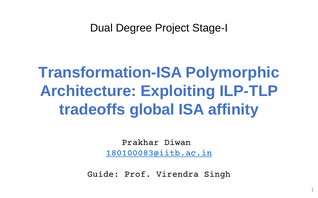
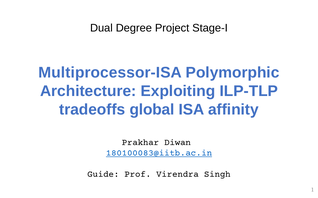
Transformation-ISA: Transformation-ISA -> Multiprocessor-ISA (110, 73)
